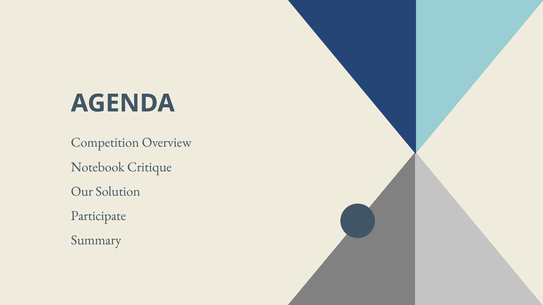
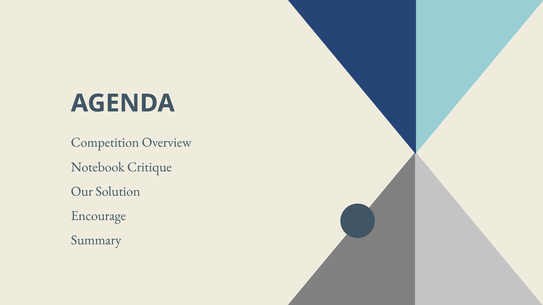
Participate: Participate -> Encourage (98, 216)
